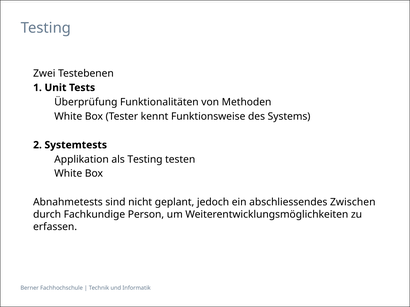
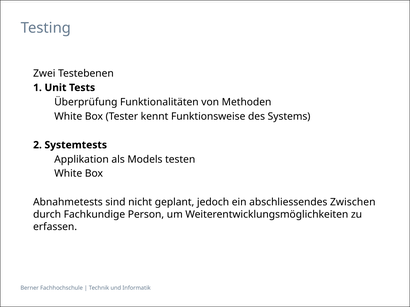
als Testing: Testing -> Models (145, 160)
